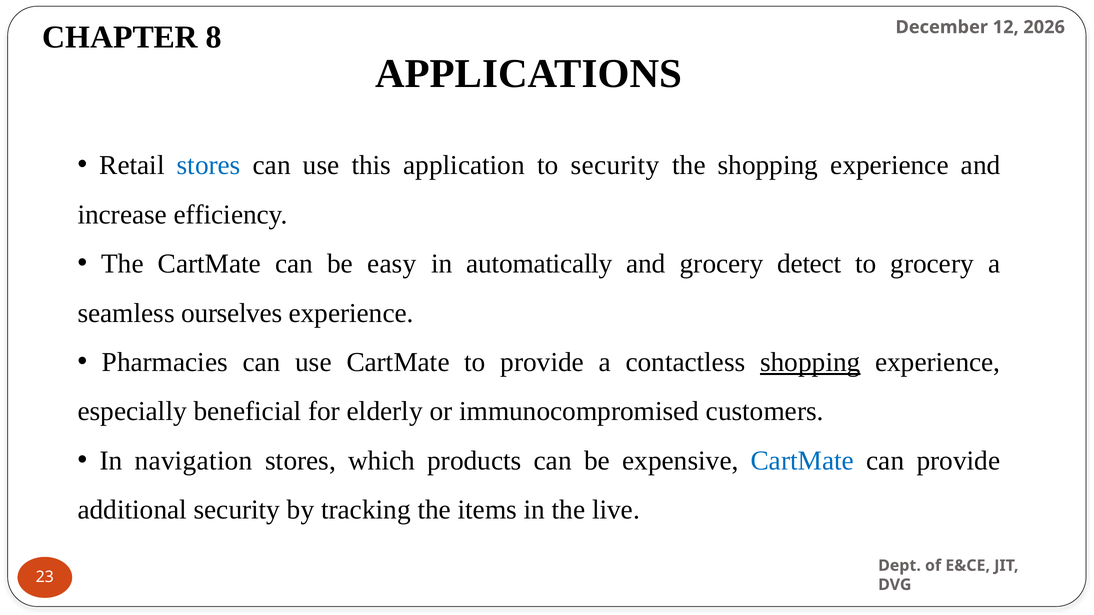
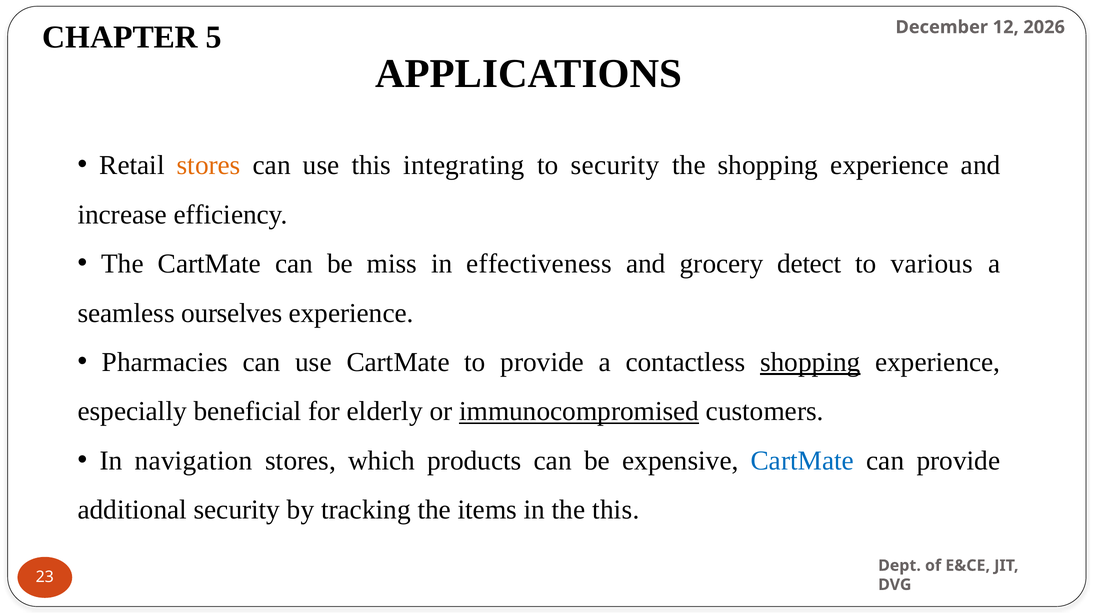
8: 8 -> 5 (214, 37)
stores colour: blue -> orange (209, 166)
application: application -> integrating (464, 166)
easy: easy -> miss (392, 264)
automatically: automatically -> effectiveness (539, 264)
to grocery: grocery -> various (932, 264)
immunocompromised underline: none -> present (579, 412)
the live: live -> this (616, 510)
